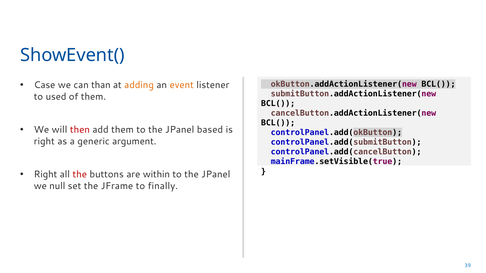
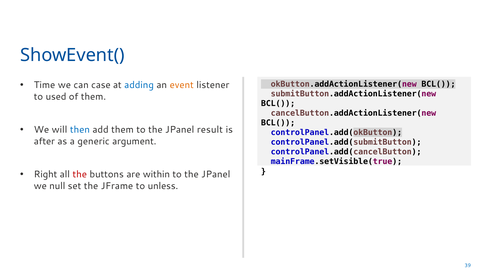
Case: Case -> Time (45, 85)
than: than -> case (101, 85)
adding colour: orange -> blue (139, 85)
then colour: red -> blue (80, 130)
based: based -> result (210, 130)
right: right -> after (44, 141)
finally: finally -> unless (163, 186)
